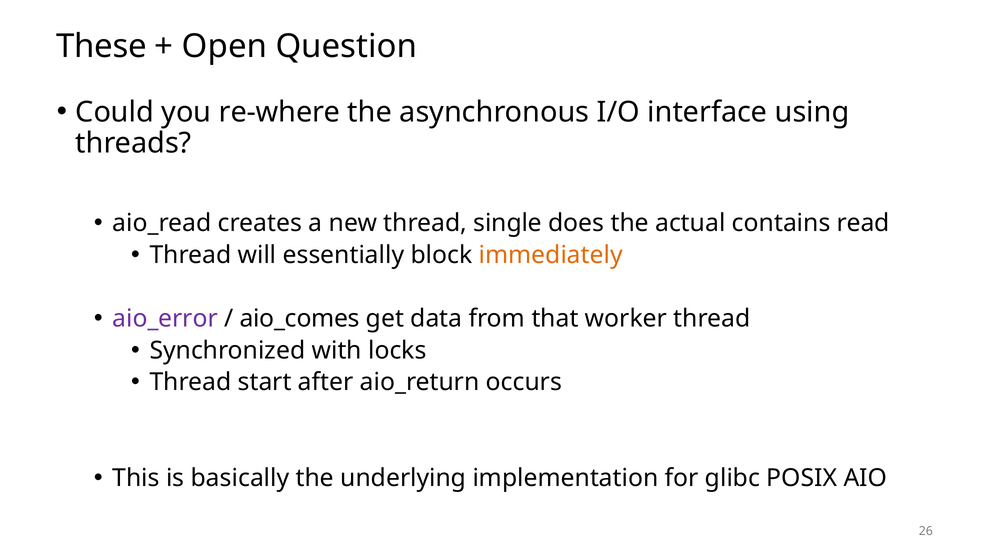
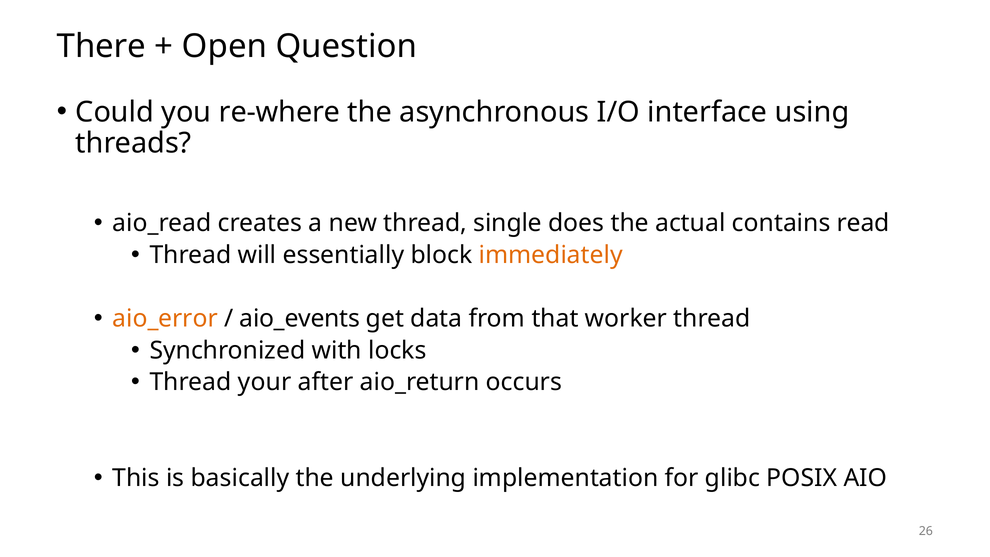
These: These -> There (101, 46)
aio_error colour: purple -> orange (165, 318)
aio_comes: aio_comes -> aio_events (300, 318)
start: start -> your (265, 382)
